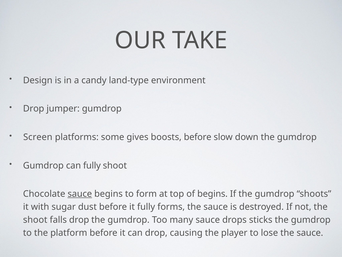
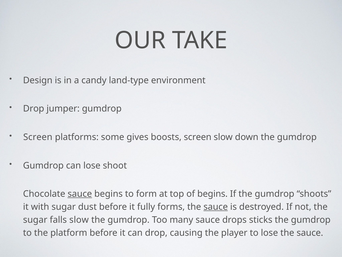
boosts before: before -> screen (198, 137)
can fully: fully -> lose (92, 165)
sauce underline: none -> present (216, 207)
shoot: shoot -> sugar (35, 220)
falls drop: drop -> slow (79, 220)
